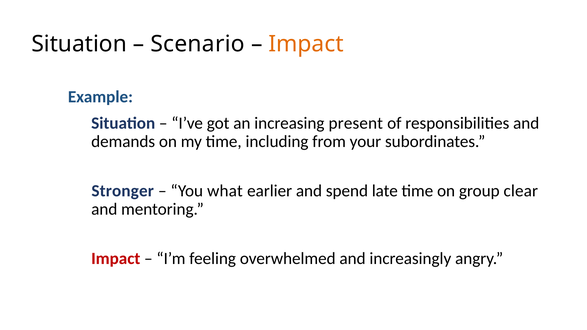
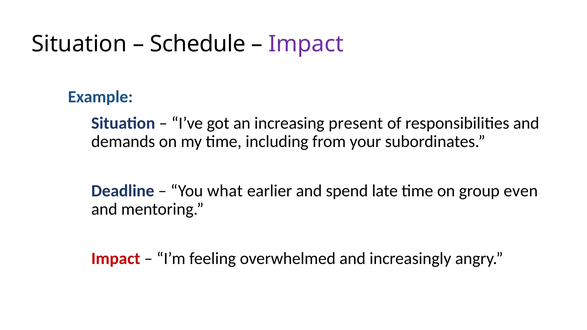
Scenario: Scenario -> Schedule (198, 44)
Impact colour: orange -> purple (306, 44)
Stronger: Stronger -> Deadline (123, 191)
clear: clear -> even (521, 191)
